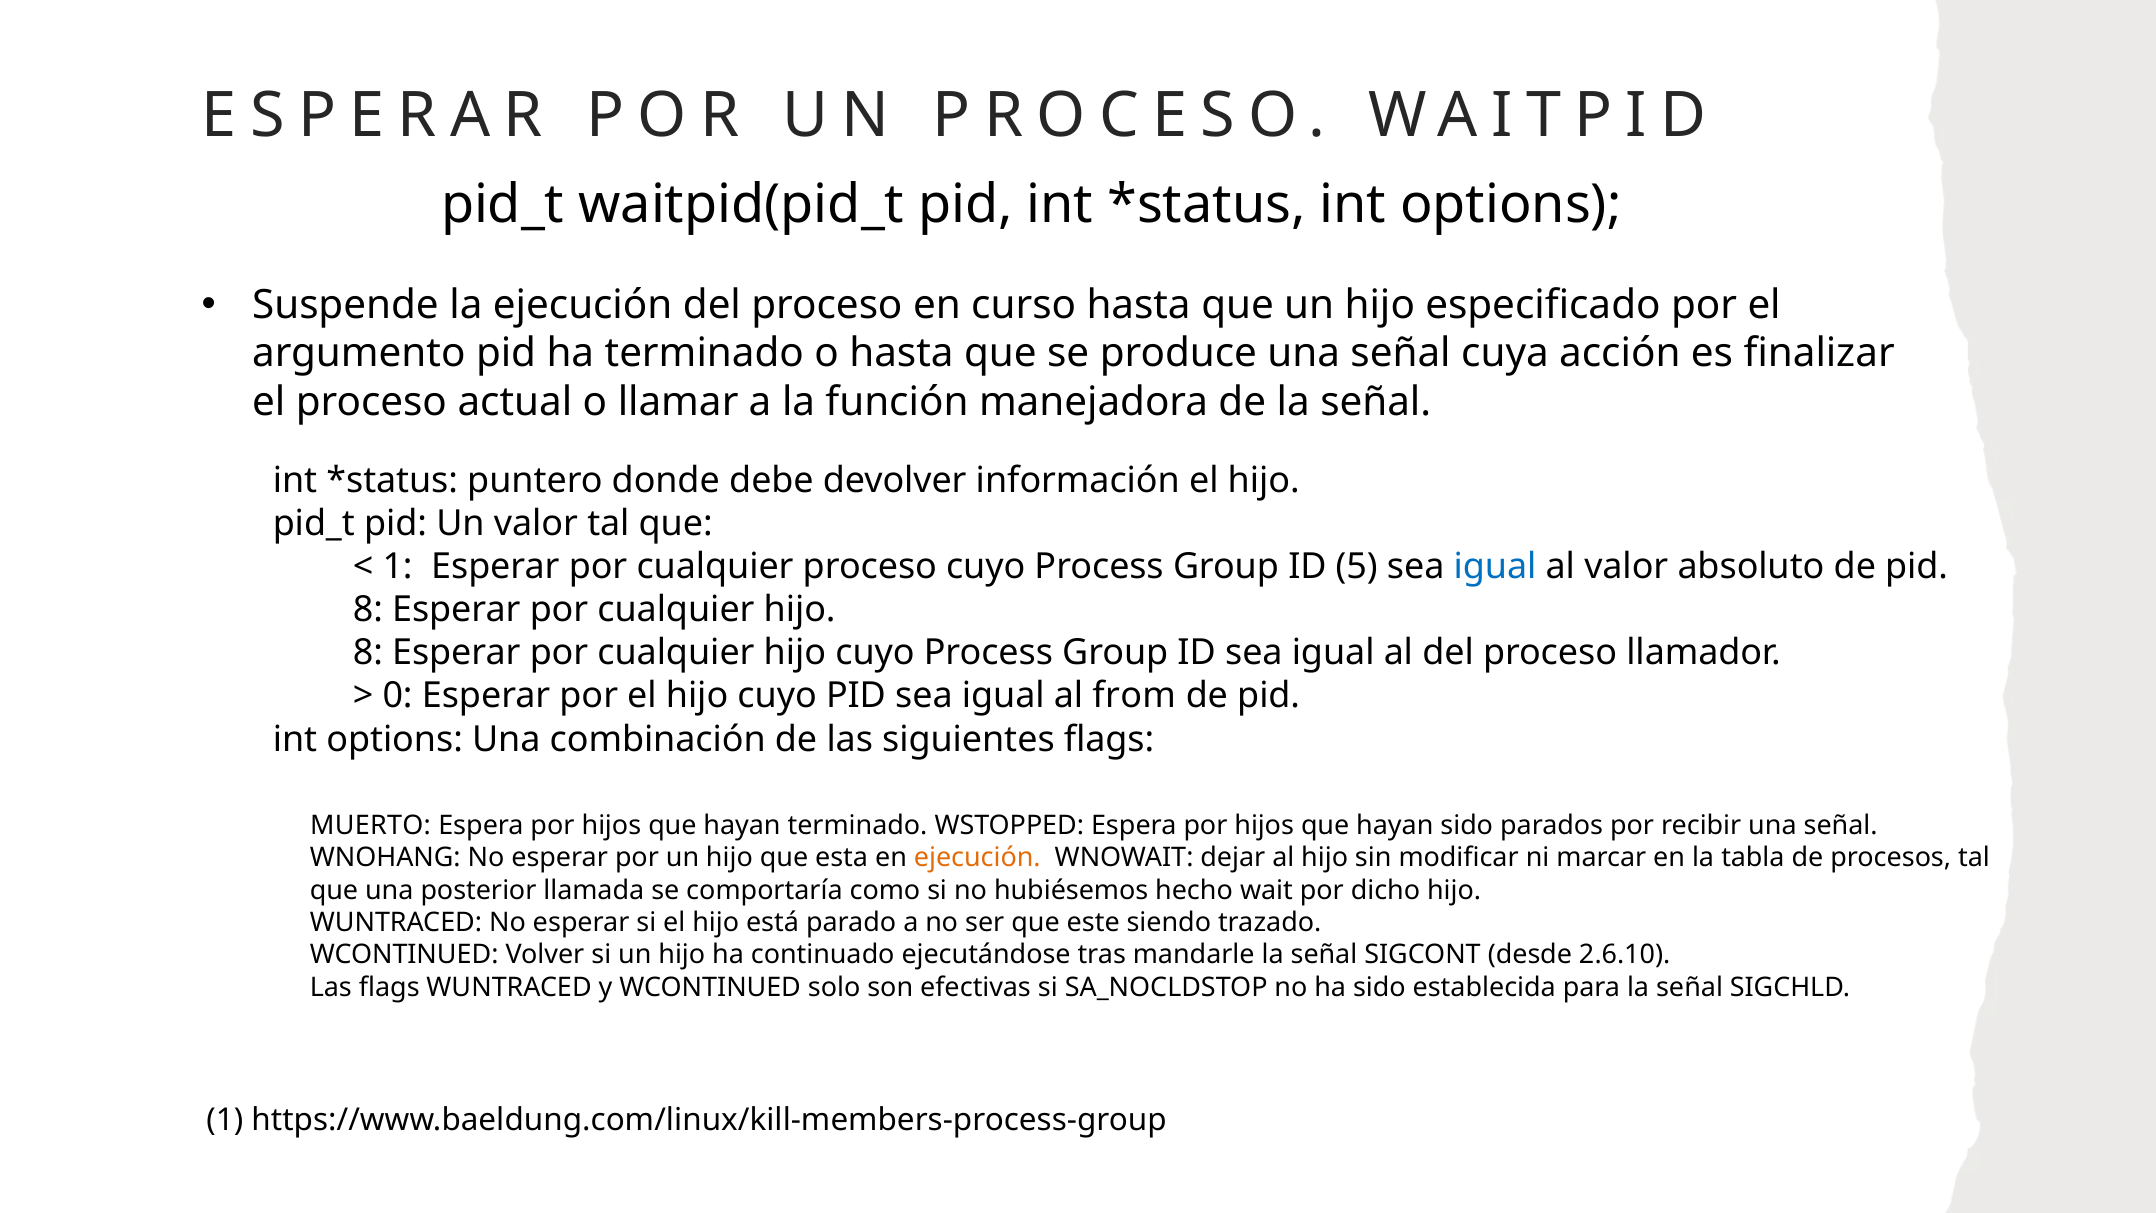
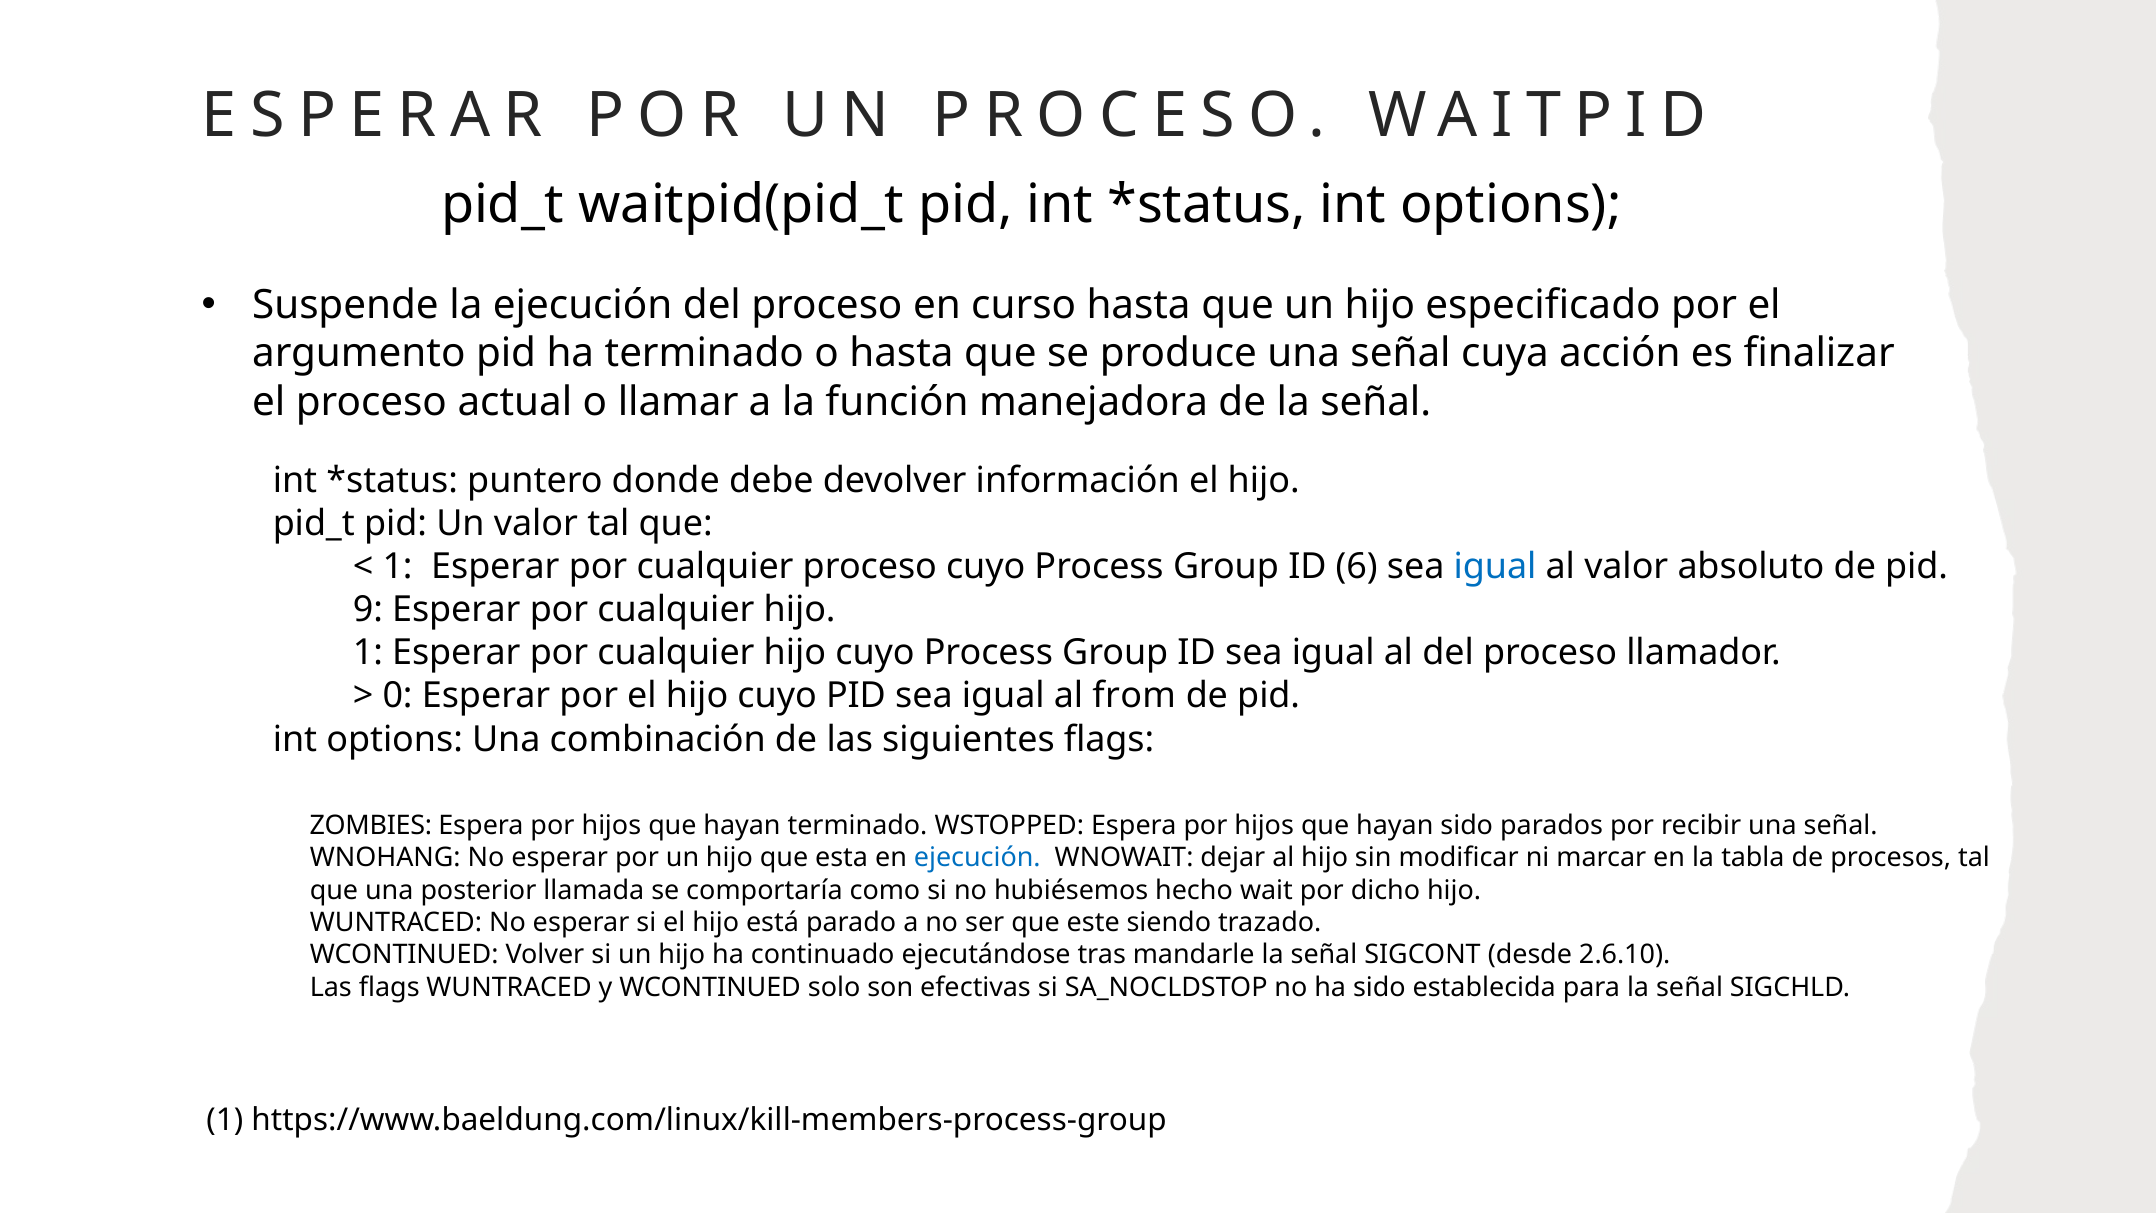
5: 5 -> 6 (1357, 567)
8: 8 -> 9 (368, 610)
8: 8 -> 1 (368, 653)
MUERTO: MUERTO -> ZOMBIES (371, 825)
ejecución colour: orange -> blue (977, 858)
